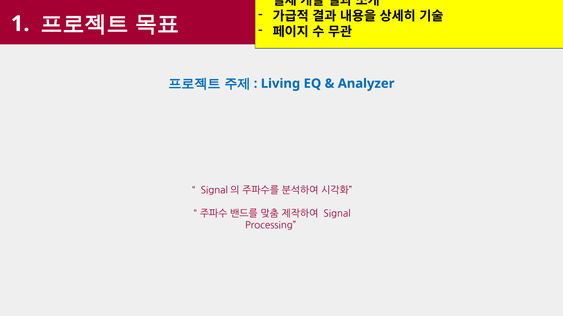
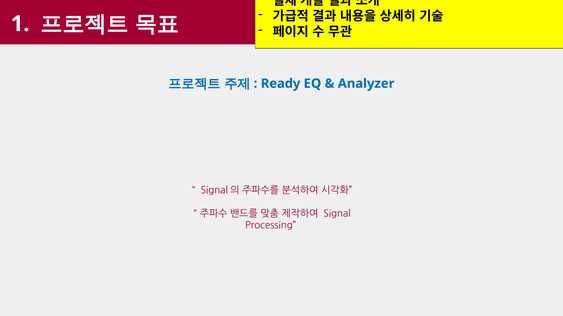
Living: Living -> Ready (281, 84)
